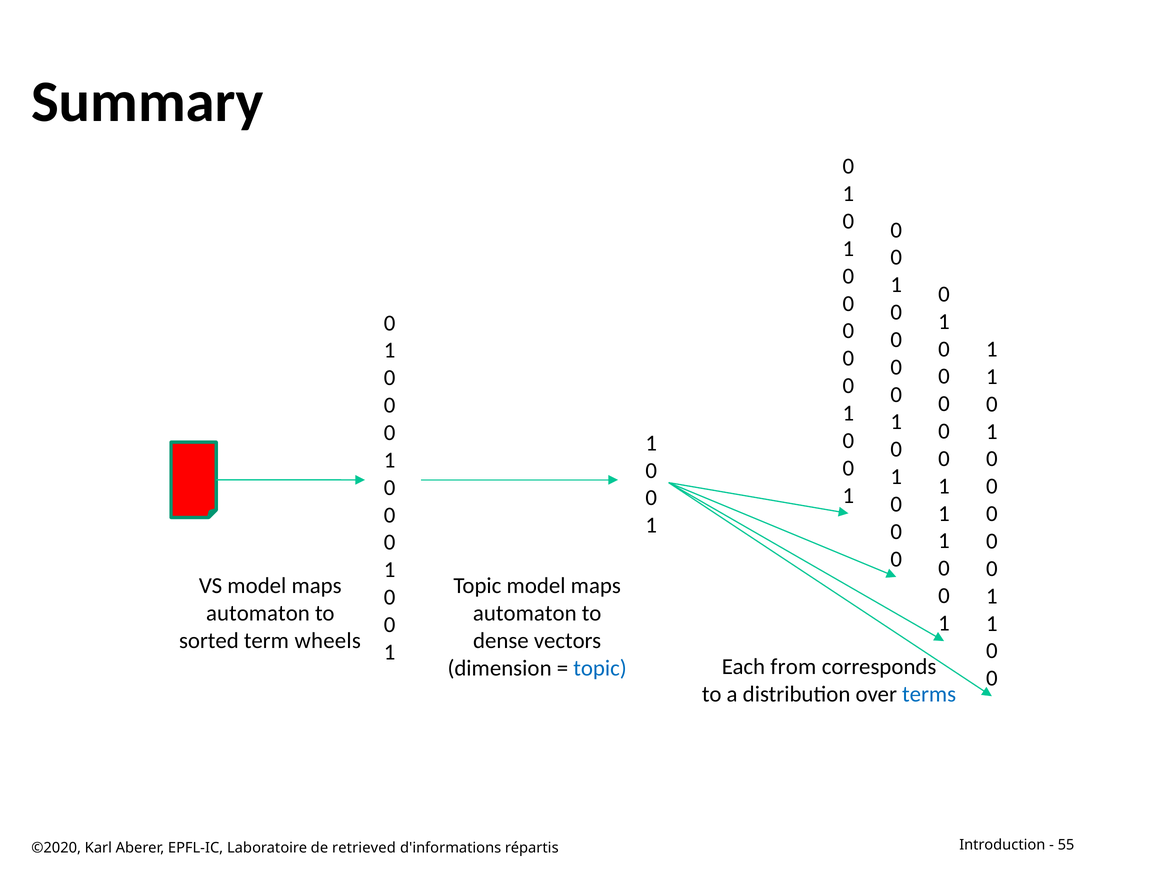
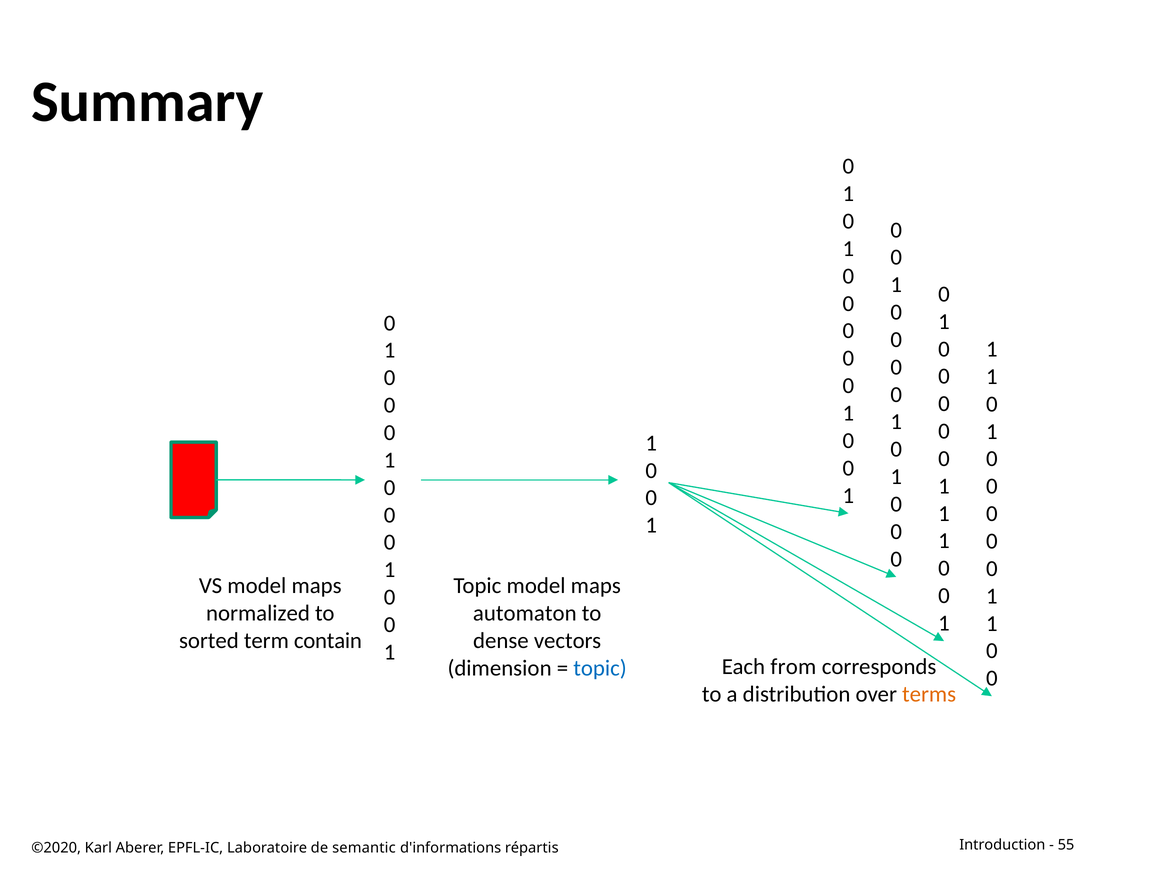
automaton: automaton -> normalized (258, 613)
wheels: wheels -> contain (328, 640)
terms colour: blue -> orange (929, 694)
retrieved: retrieved -> semantic (364, 847)
